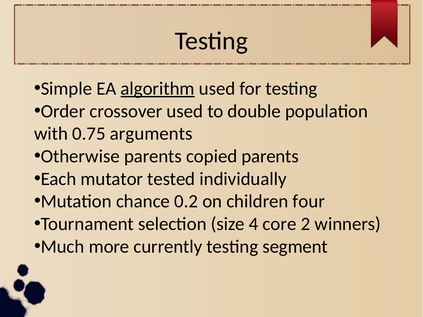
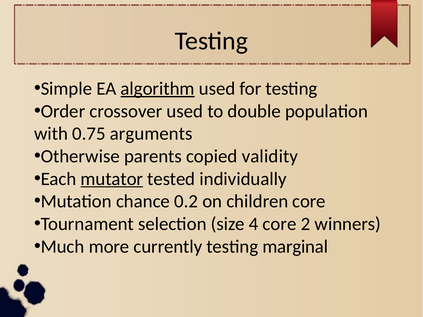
copied parents: parents -> validity (270, 156)
mutator underline: none -> present (112, 179)
children four: four -> core (309, 202)
segment: segment -> marginal (295, 247)
